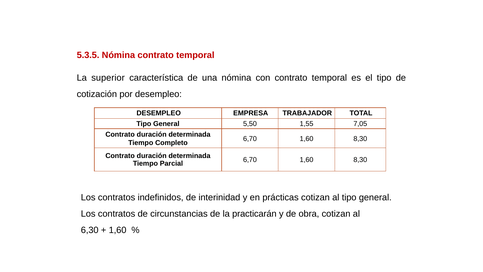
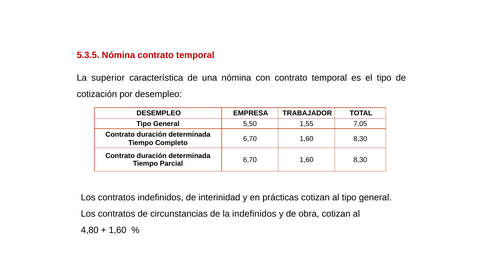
la practicarán: practicarán -> indefinidos (254, 214)
6,30: 6,30 -> 4,80 (90, 230)
